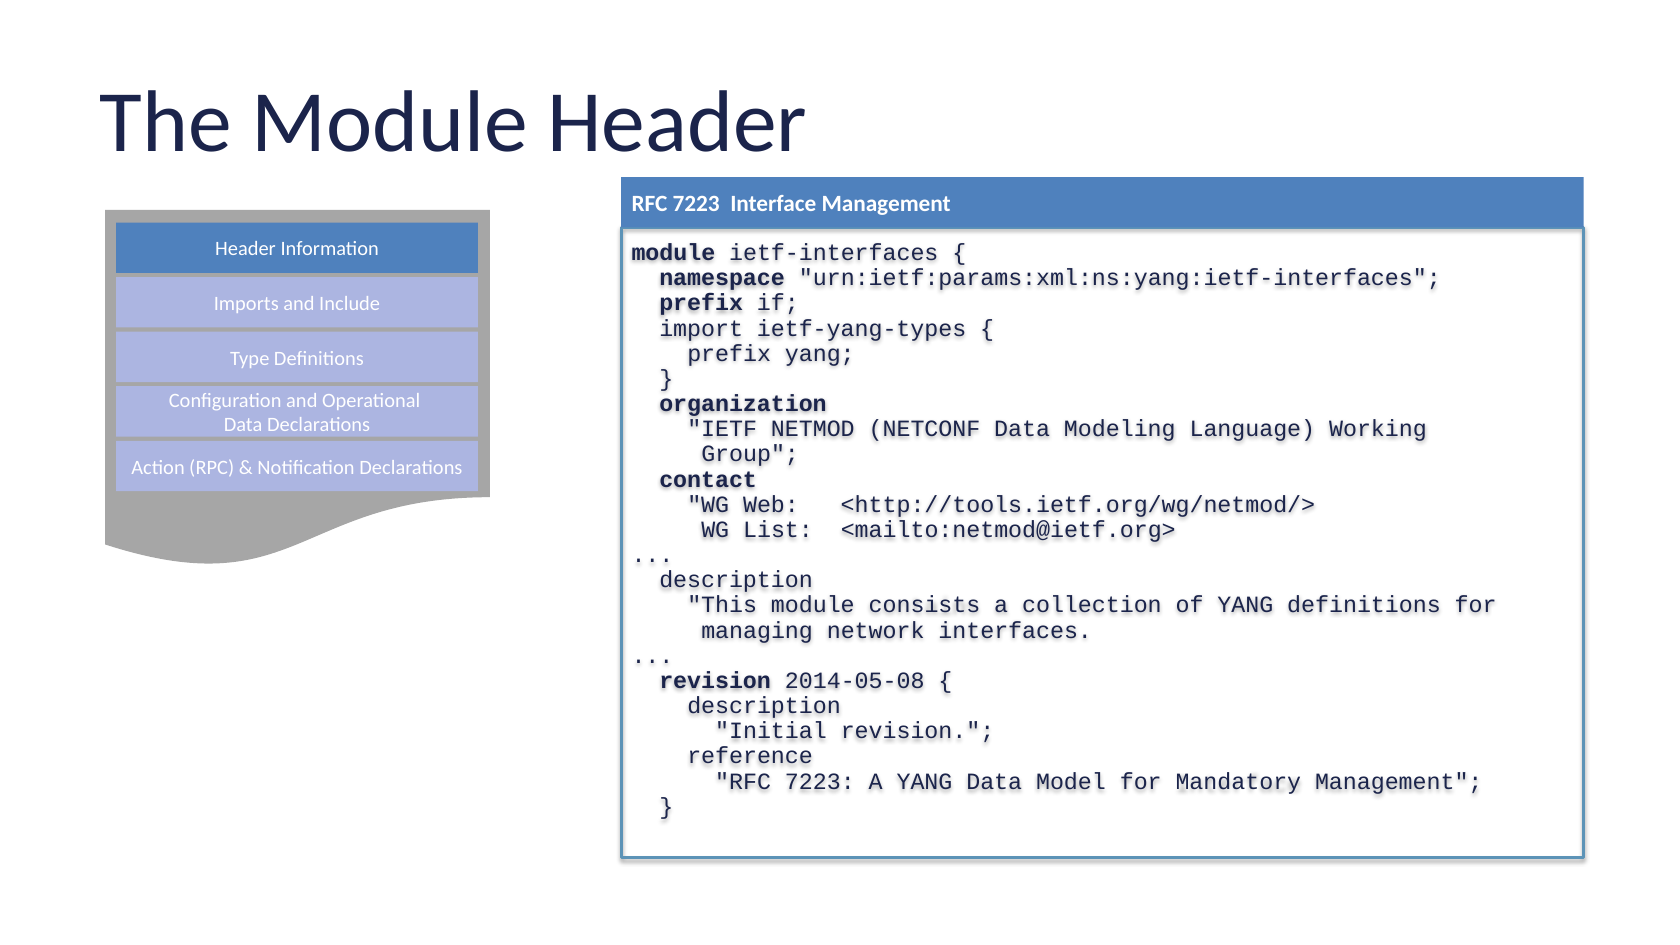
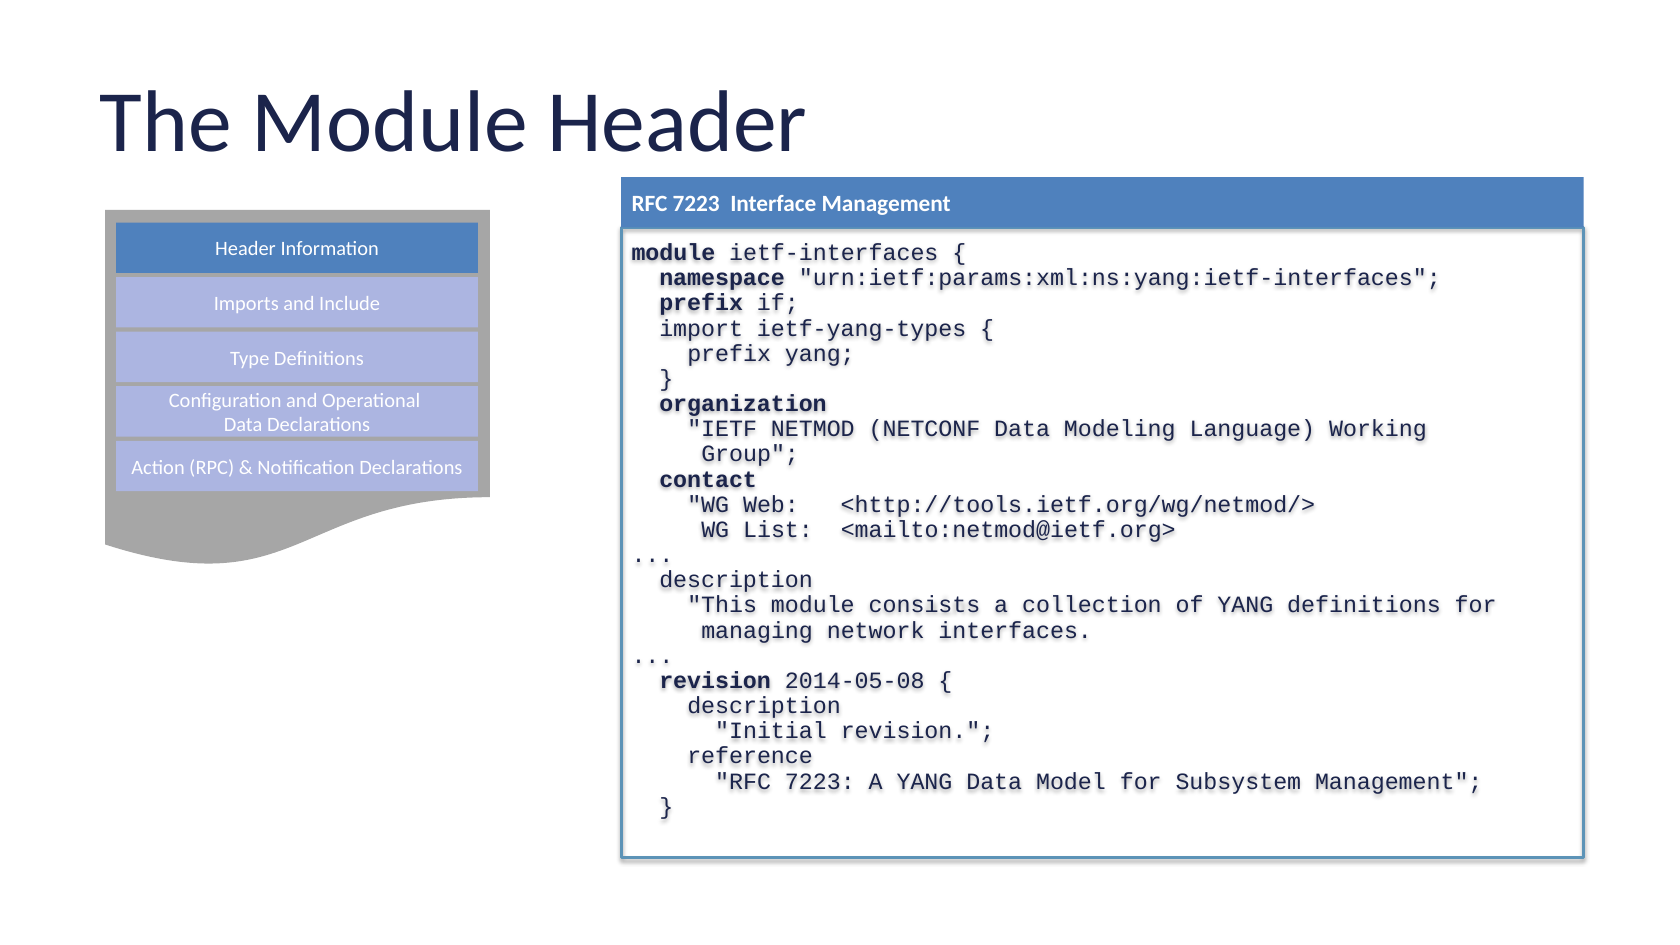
Mandatory: Mandatory -> Subsystem (1238, 781)
